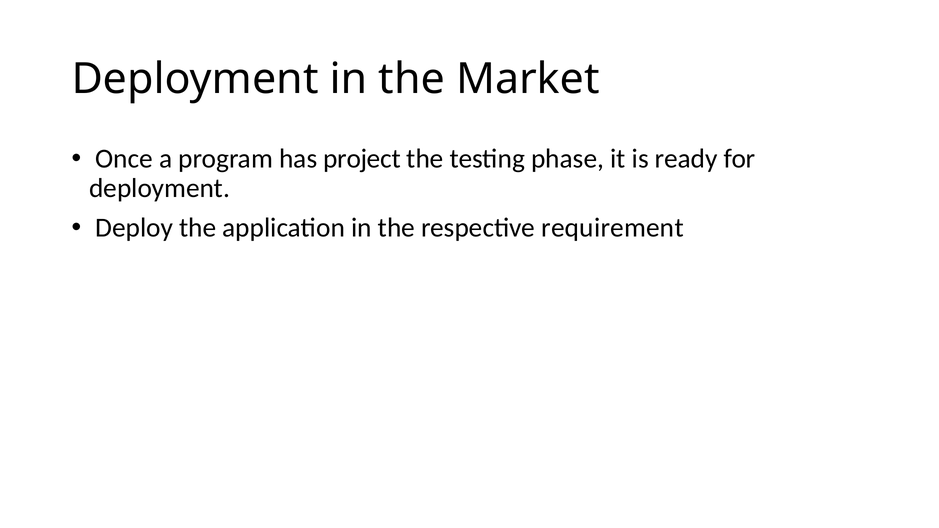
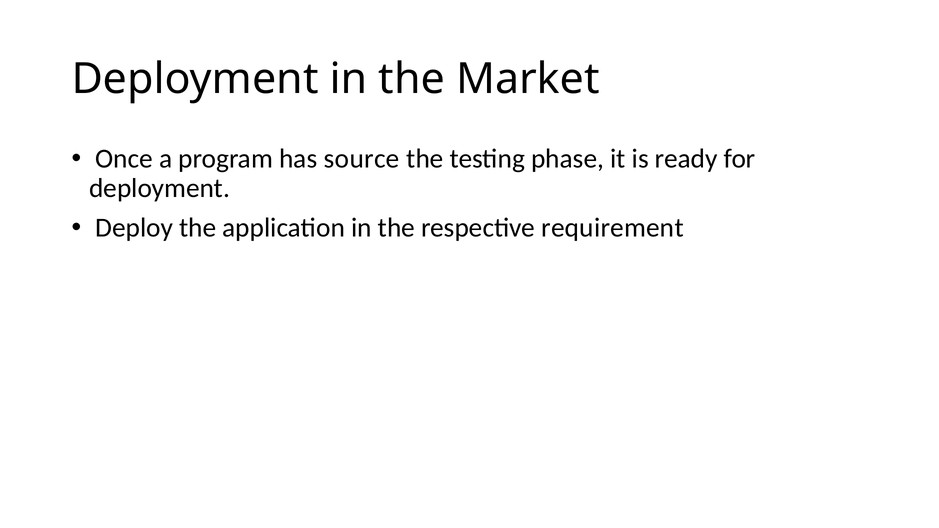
project: project -> source (362, 159)
